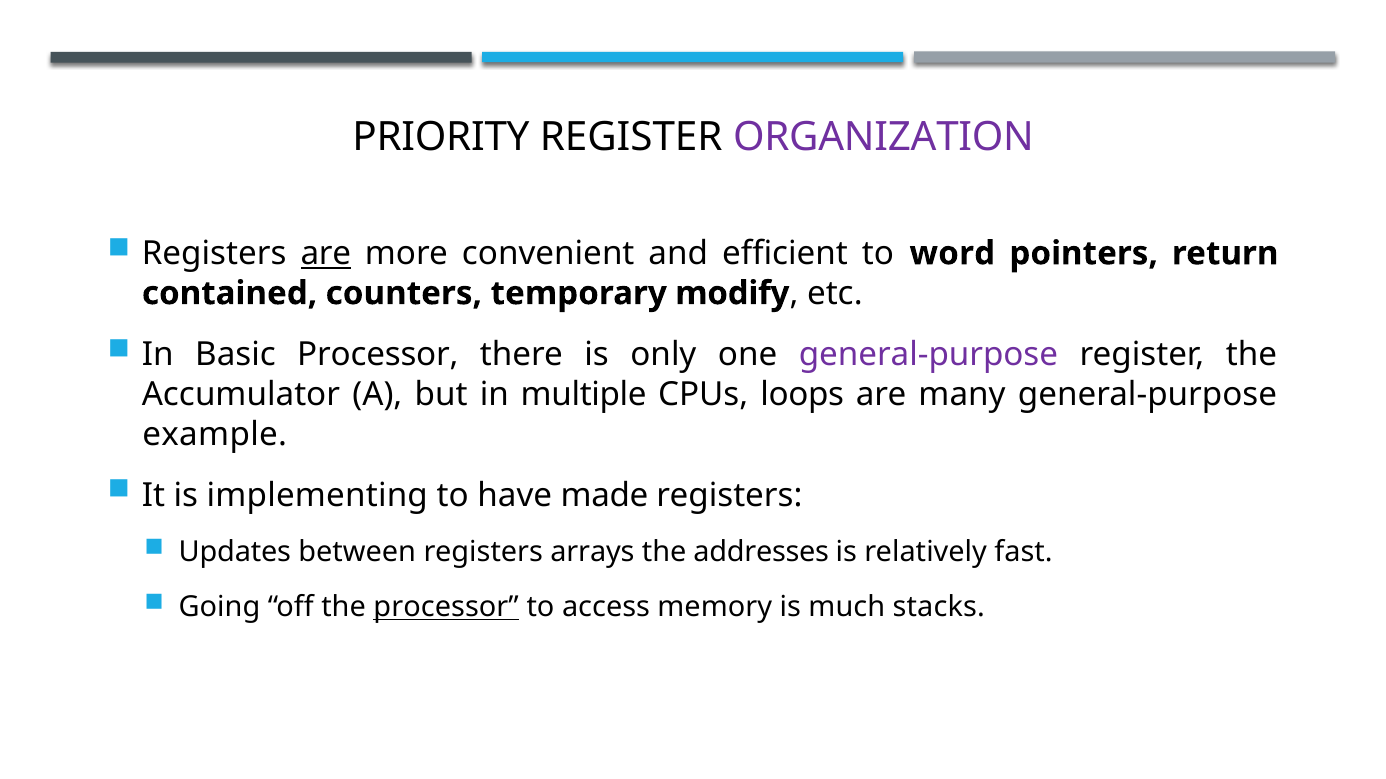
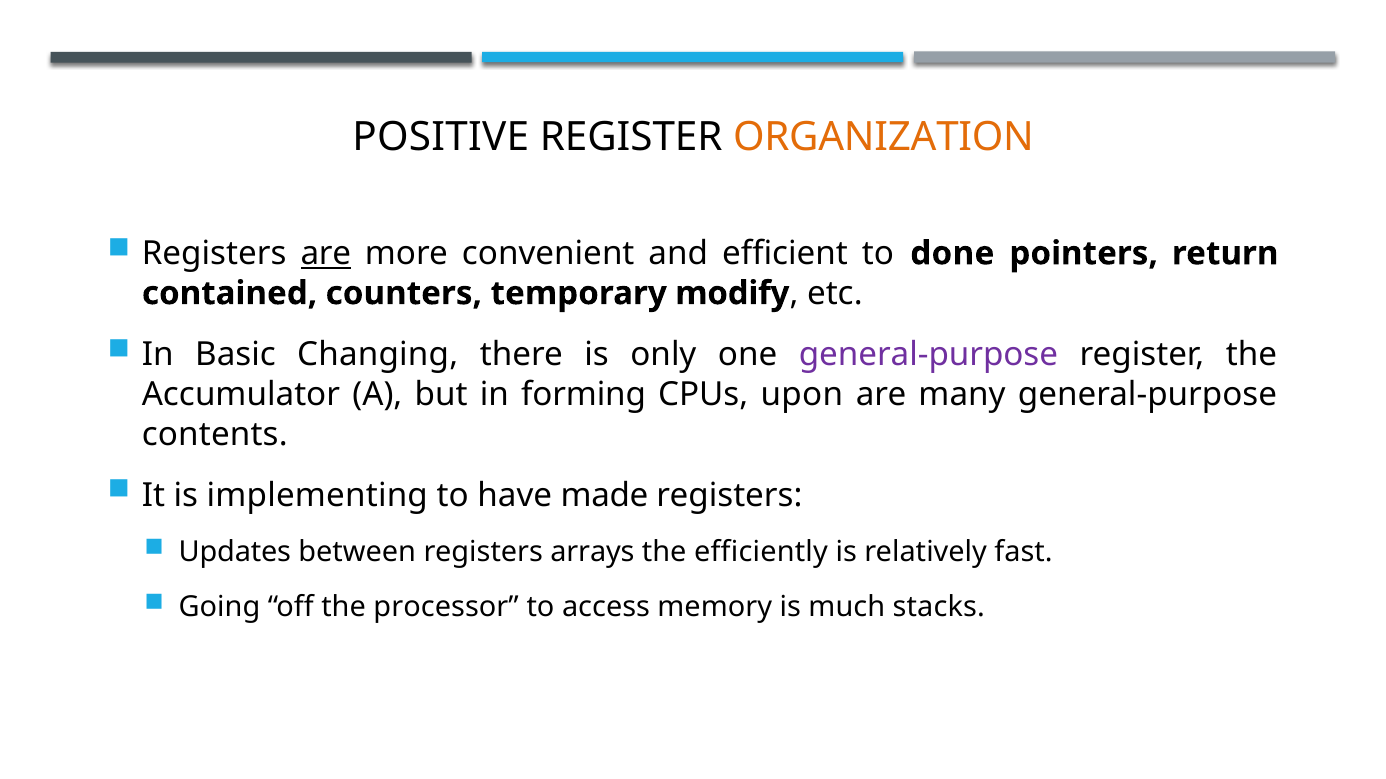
PRIORITY: PRIORITY -> POSITIVE (441, 138)
ORGANIZATION colour: purple -> orange (883, 138)
word: word -> done (952, 254)
Basic Processor: Processor -> Changing (378, 355)
multiple: multiple -> forming (584, 394)
loops: loops -> upon (802, 394)
example: example -> contents (215, 434)
addresses: addresses -> efficiently (761, 553)
processor underline: present -> none (446, 608)
